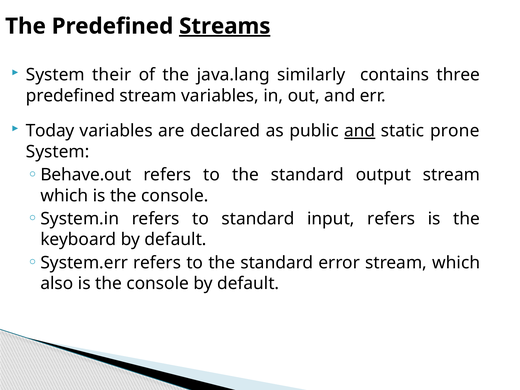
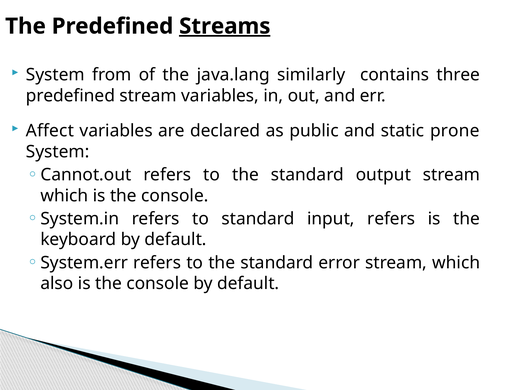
their: their -> from (112, 75)
Today: Today -> Affect (50, 131)
and underline: present -> none (360, 131)
Behave.out: Behave.out -> Cannot.out (86, 175)
